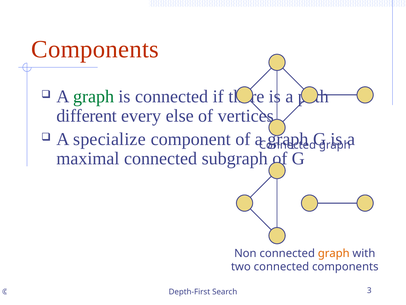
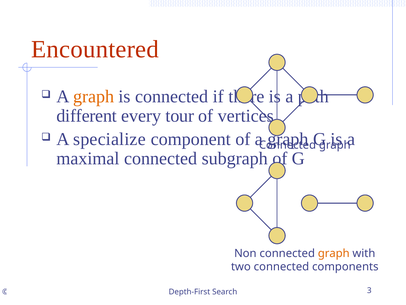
Components: Components -> Encountered (95, 49)
graph colour: green -> orange (94, 96)
else: else -> tour (180, 116)
